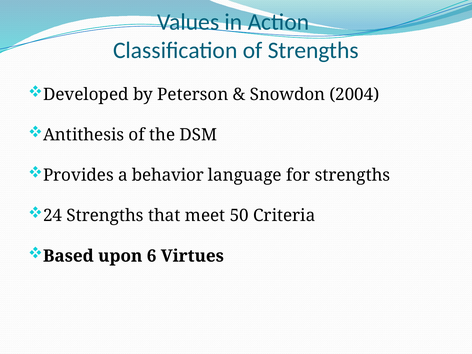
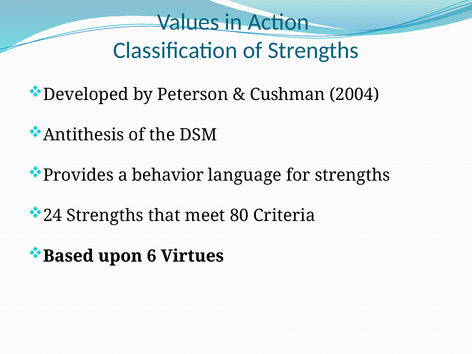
Snowdon: Snowdon -> Cushman (288, 95)
50: 50 -> 80 (239, 216)
